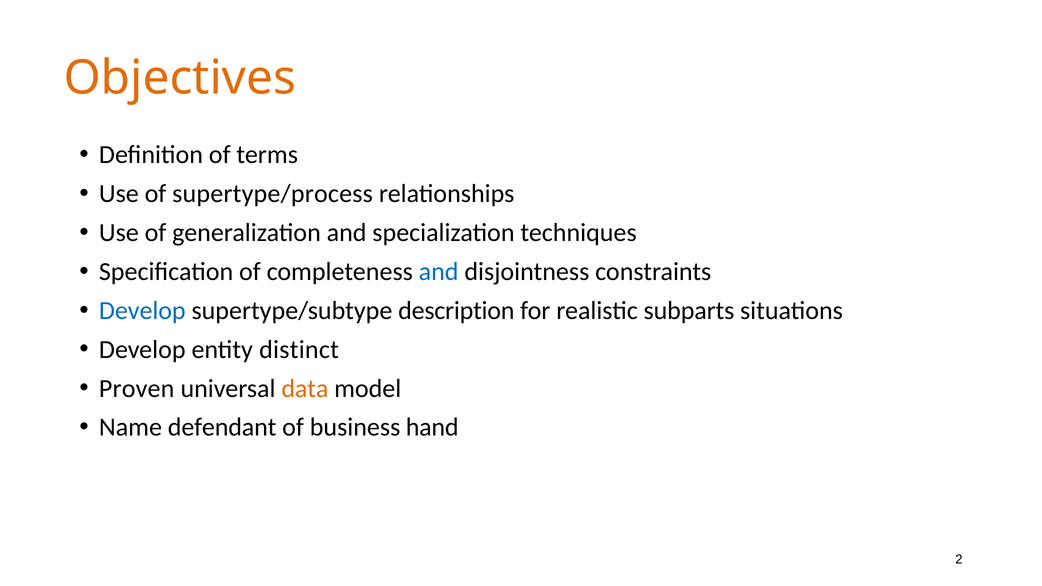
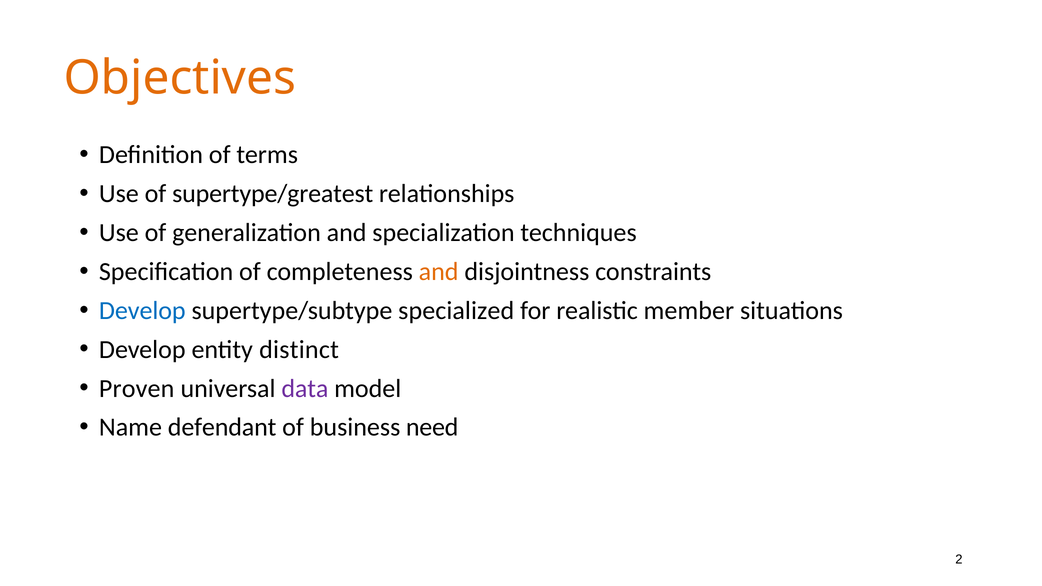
supertype/process: supertype/process -> supertype/greatest (273, 194)
and colour: blue -> orange (439, 272)
description: description -> specialized (456, 311)
subparts: subparts -> member (689, 311)
data colour: orange -> purple (305, 388)
hand: hand -> need (432, 427)
